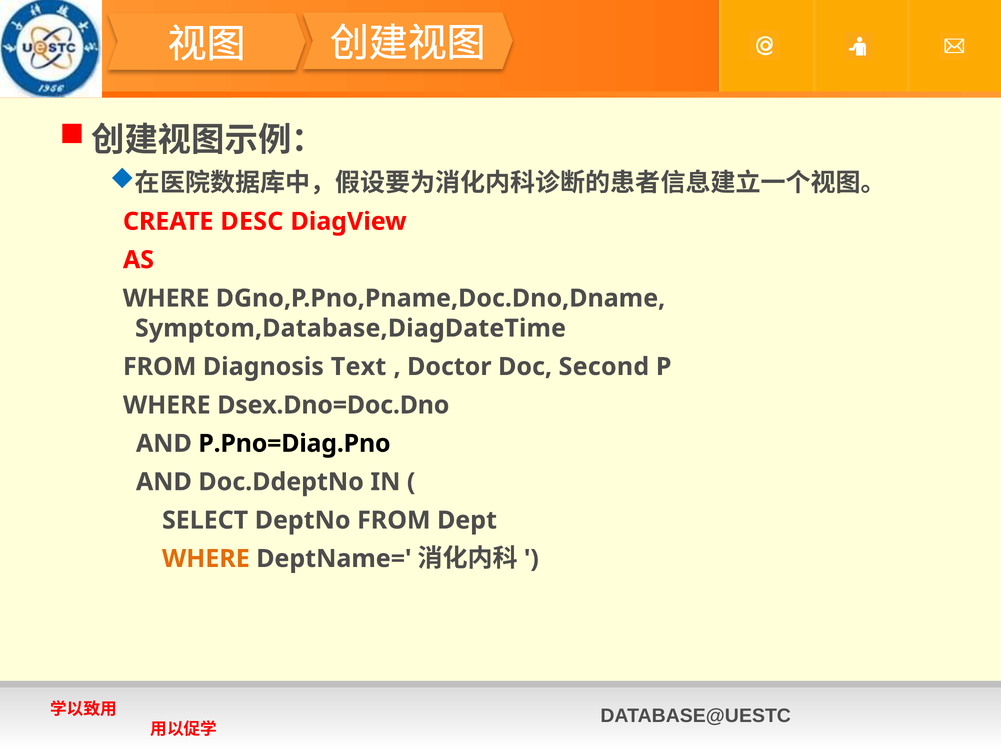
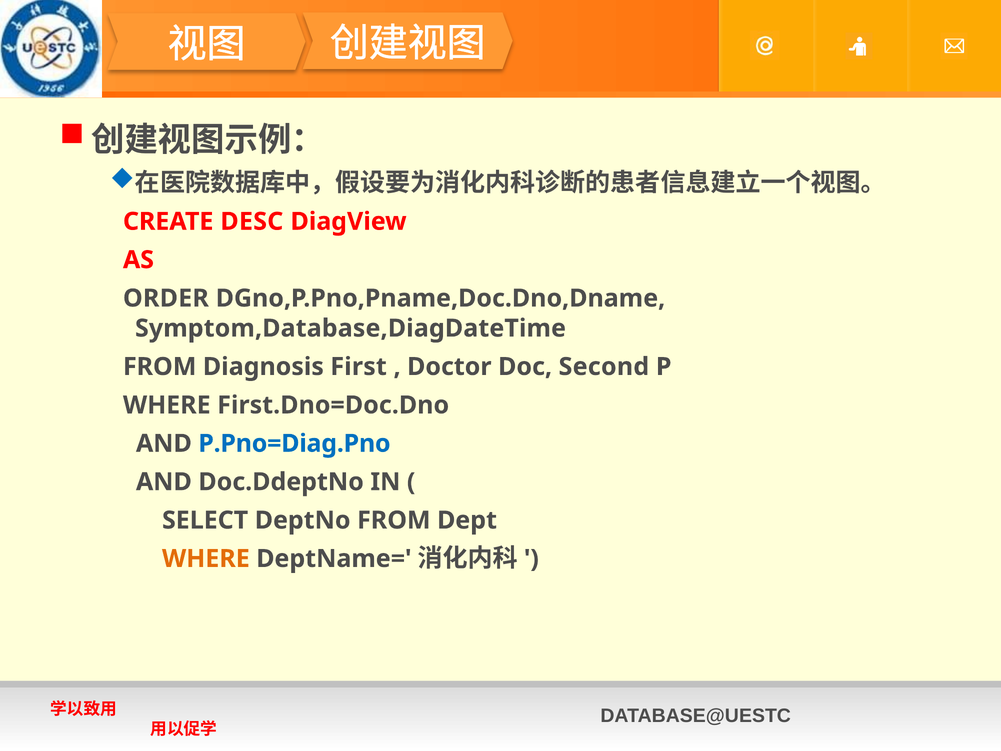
WHERE: WHERE -> ORDER (166, 298)
Text: Text -> First (359, 367)
Dsex.Dno=Doc.Dno: Dsex.Dno=Doc.Dno -> First.Dno=Doc.Dno (333, 405)
P.Pno=Diag.Pno colour: black -> blue (294, 443)
